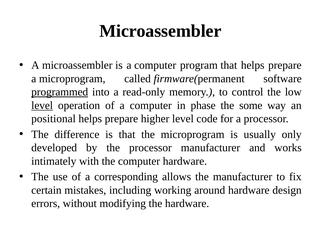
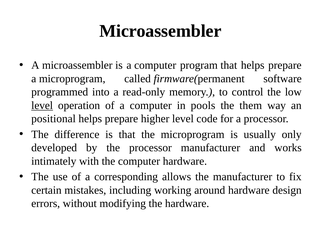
programmed underline: present -> none (60, 92)
phase: phase -> pools (203, 105)
some: some -> them (251, 105)
